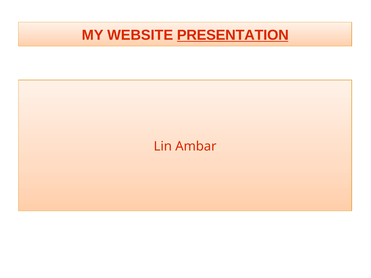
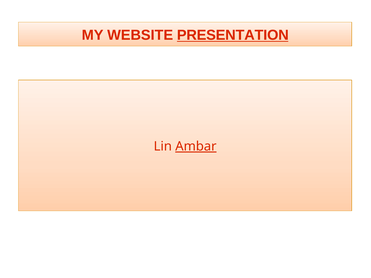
Ambar underline: none -> present (196, 147)
